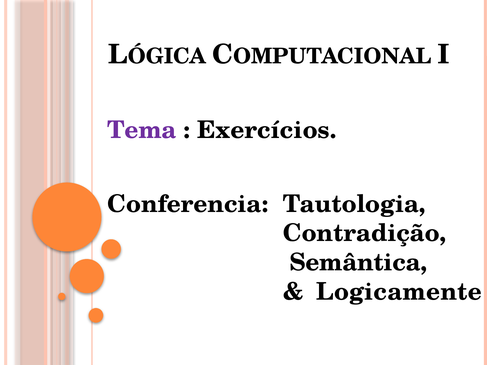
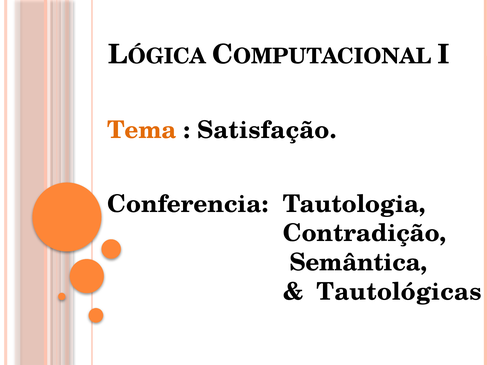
Tema colour: purple -> orange (142, 130)
Exercícios: Exercícios -> Satisfação (267, 130)
Logicamente: Logicamente -> Tautológicas (399, 292)
